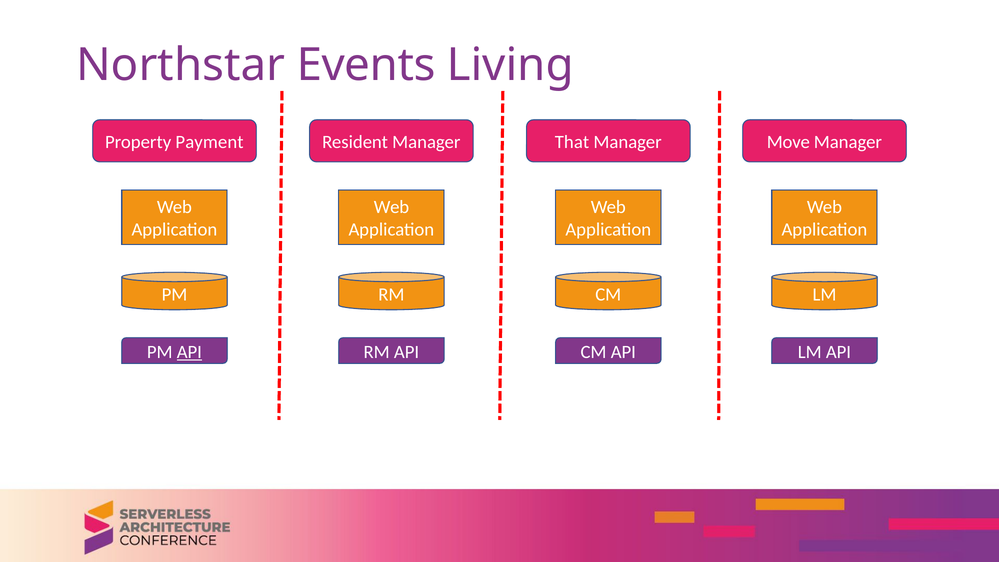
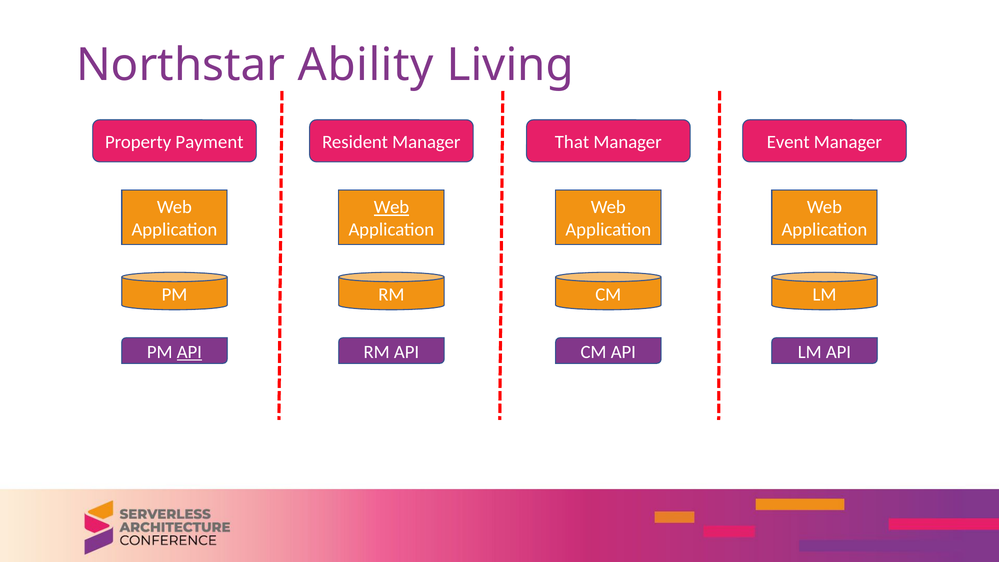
Events: Events -> Ability (366, 65)
Move: Move -> Event (788, 142)
Web underline: none -> present (391, 207)
